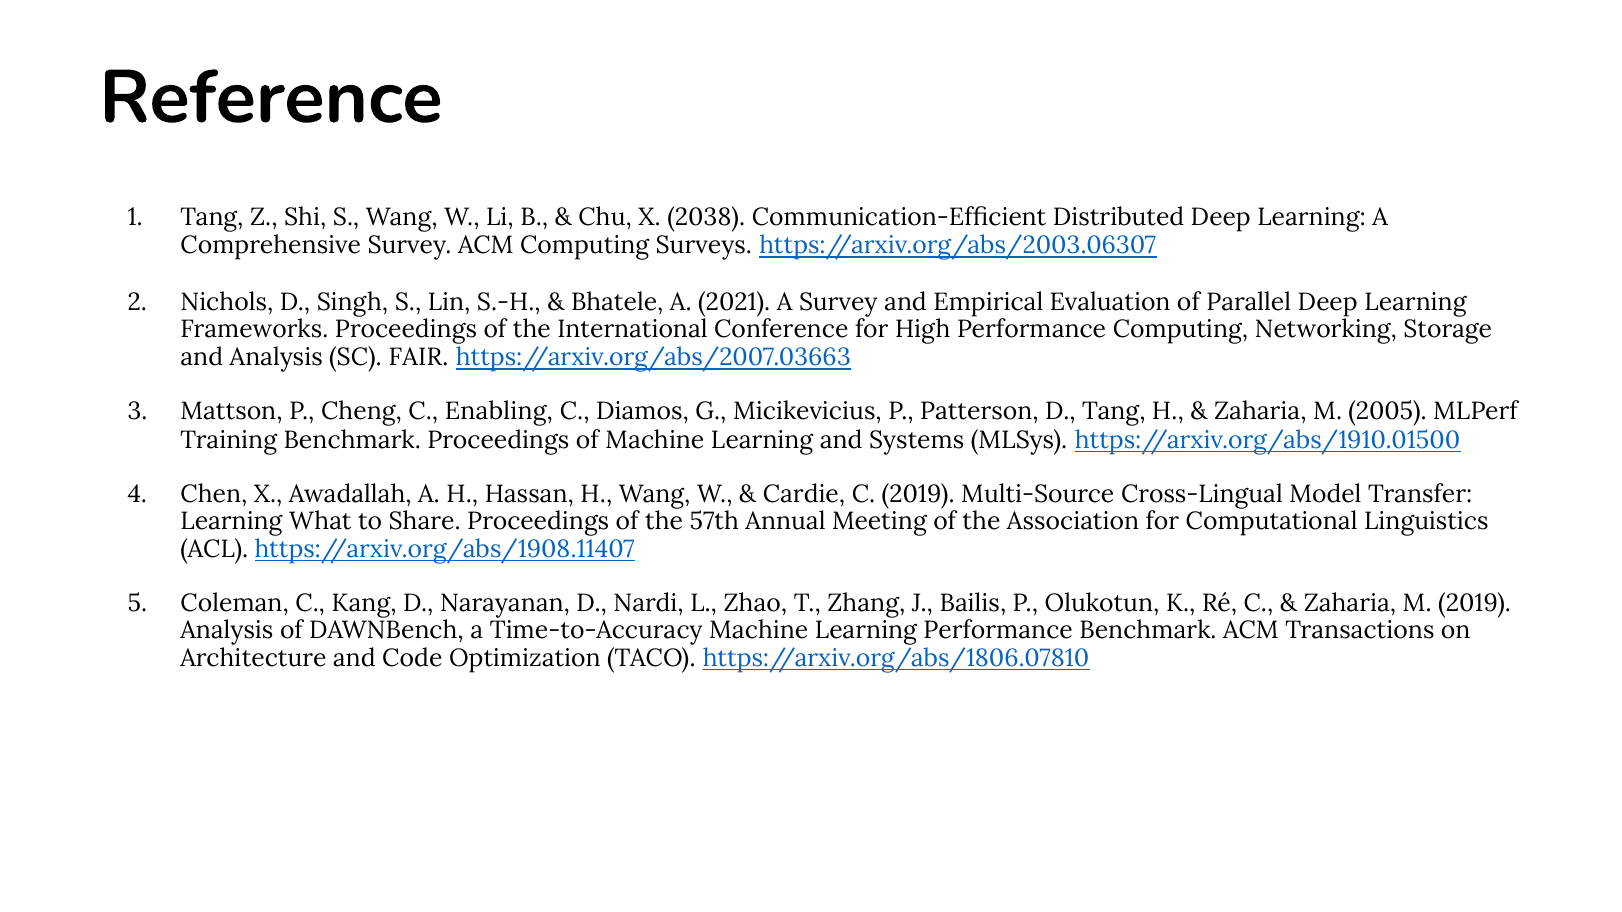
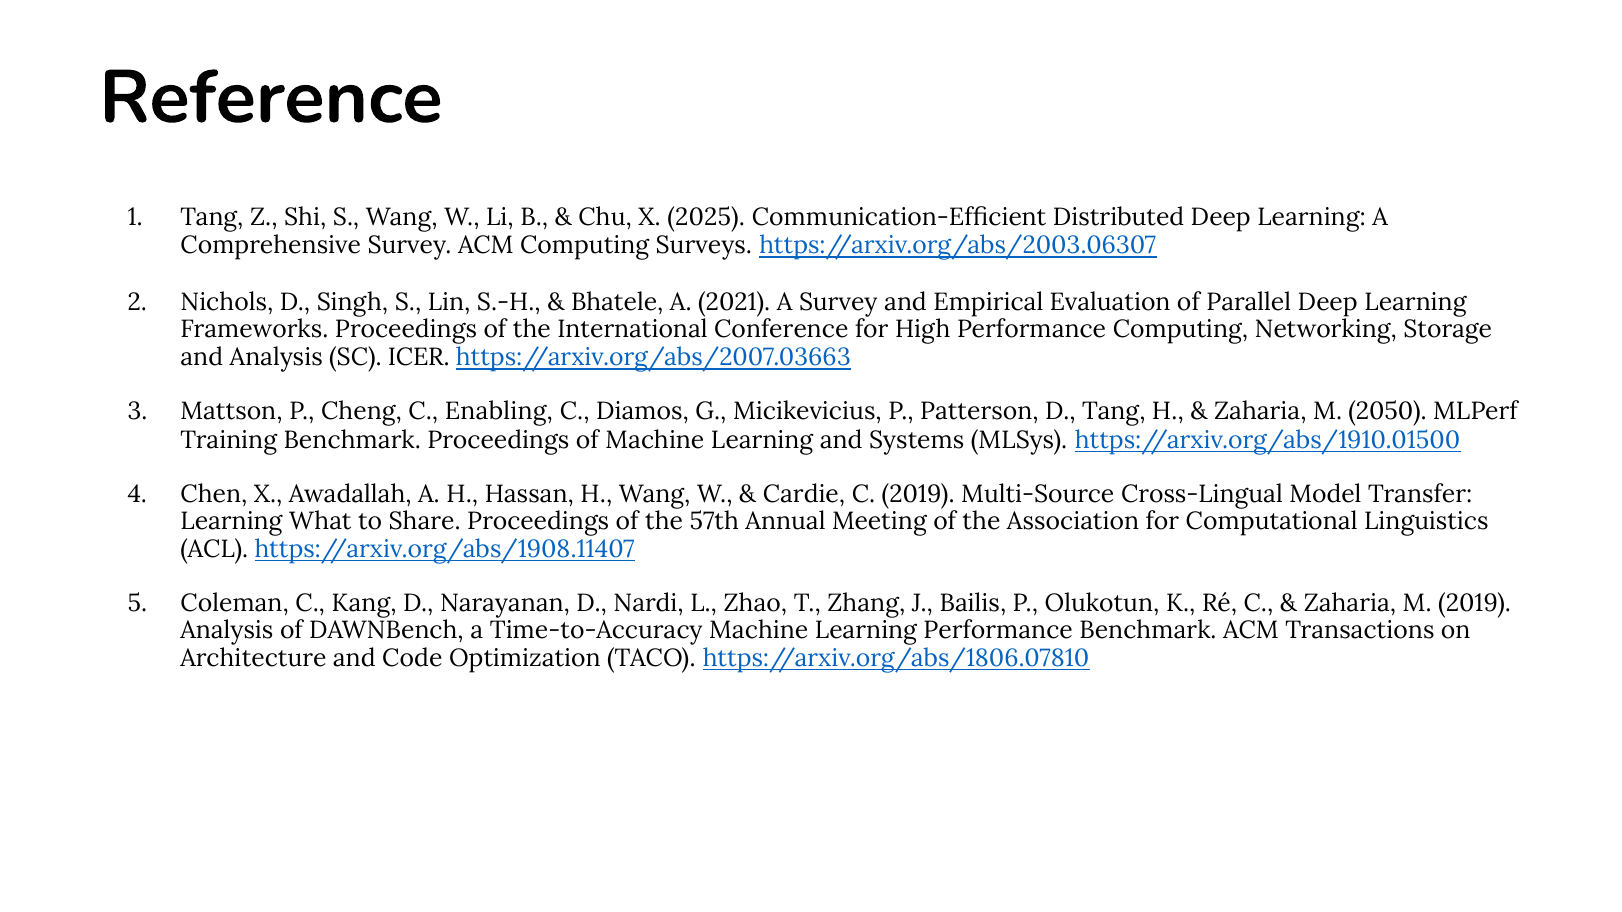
2038: 2038 -> 2025 (706, 217)
FAIR: FAIR -> ICER (419, 358)
2005: 2005 -> 2050 (1388, 412)
